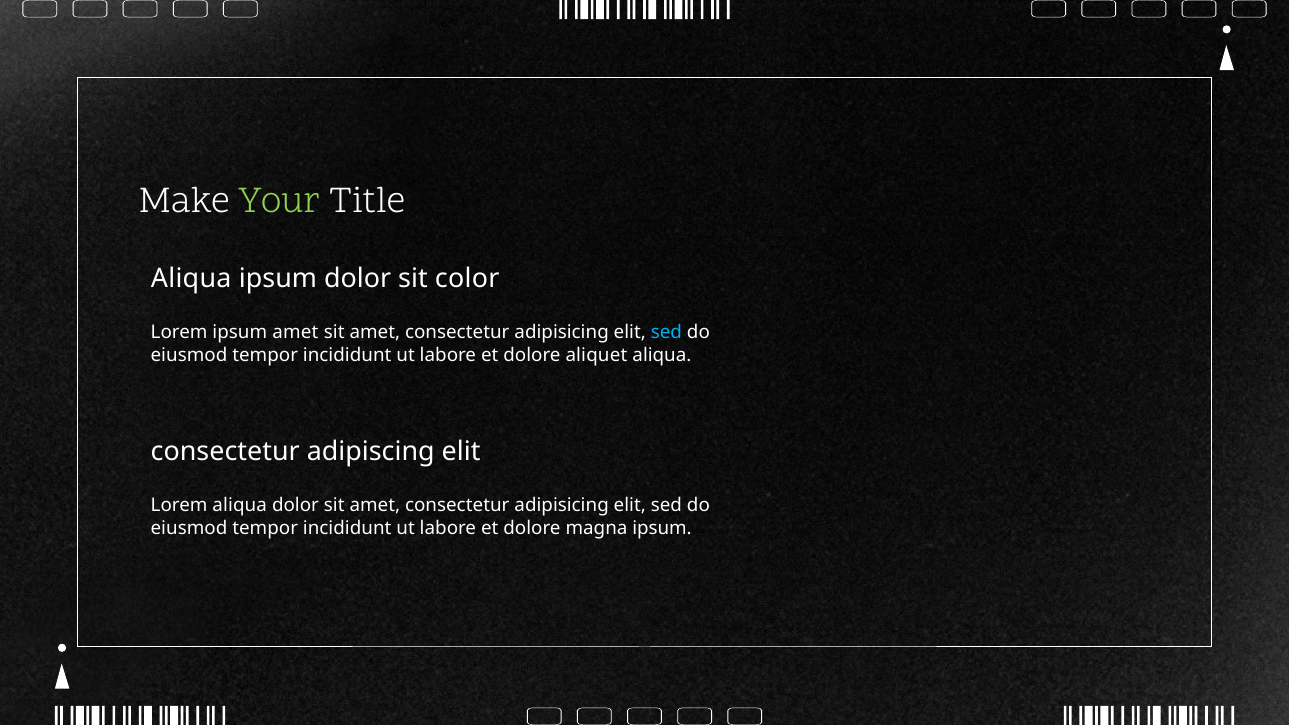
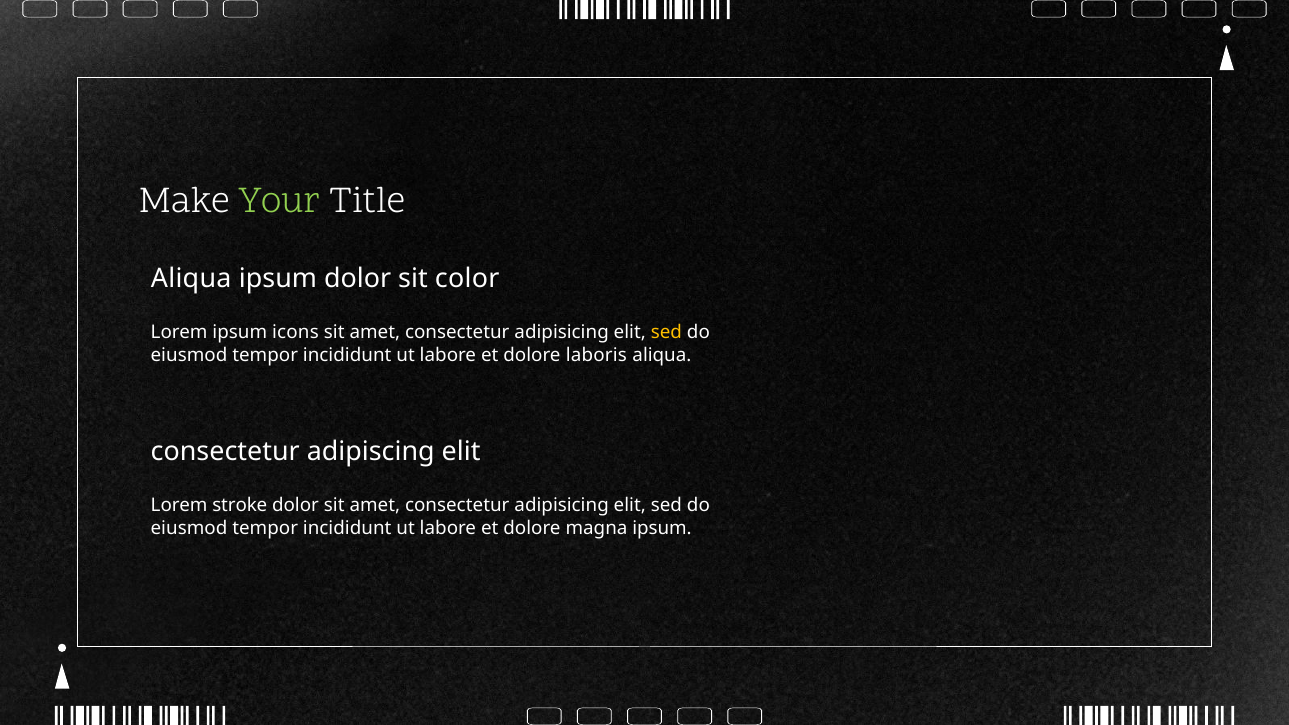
ipsum amet: amet -> icons (295, 332)
sed colour: light blue -> yellow (666, 332)
aliquet: aliquet -> laboris (596, 355)
Lorem aliqua: aliqua -> stroke (240, 505)
